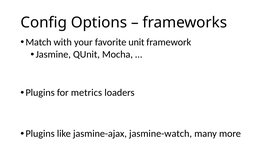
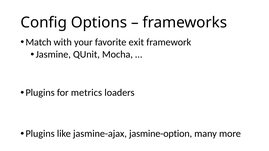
unit: unit -> exit (136, 42)
jasmine-watch: jasmine-watch -> jasmine-option (161, 134)
